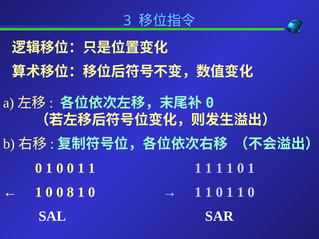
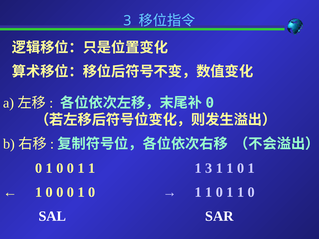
1: 1 -> 3 (209, 168)
0 0 8: 8 -> 0 (70, 192)
